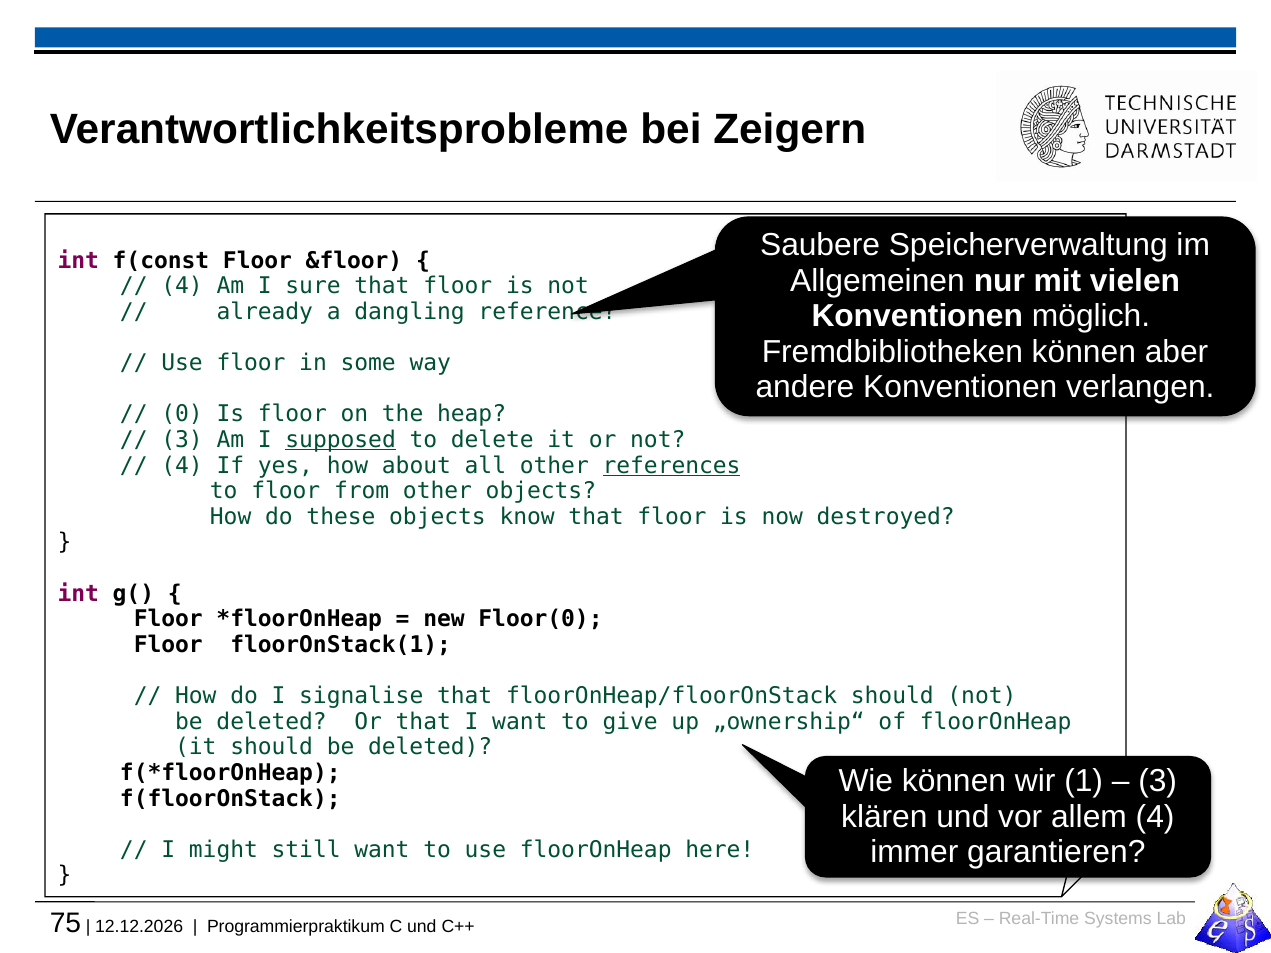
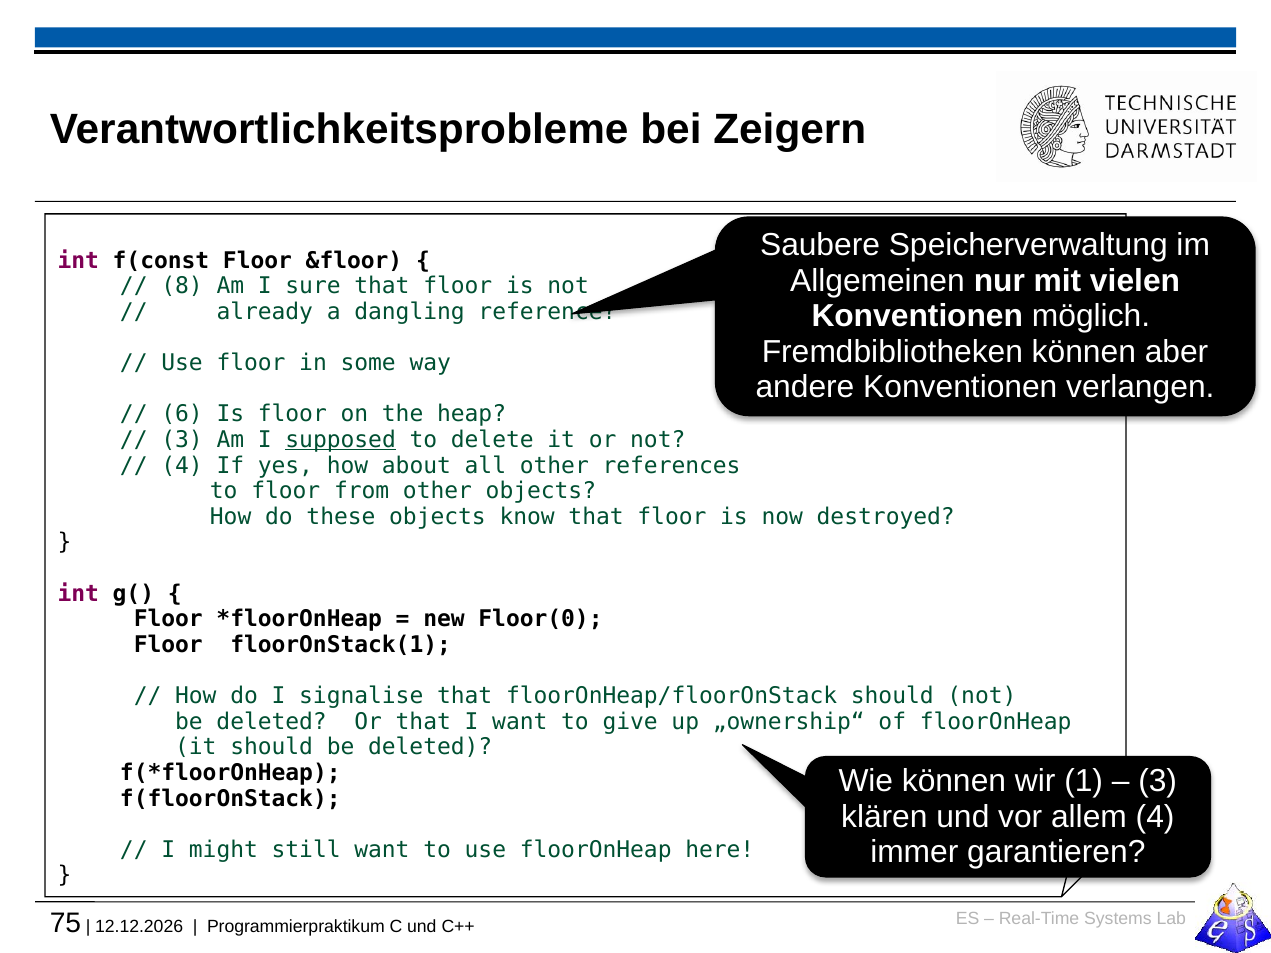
4: 4 -> 8 (182, 286)
0: 0 -> 6 (182, 414)
references underline: present -> none (672, 466)
